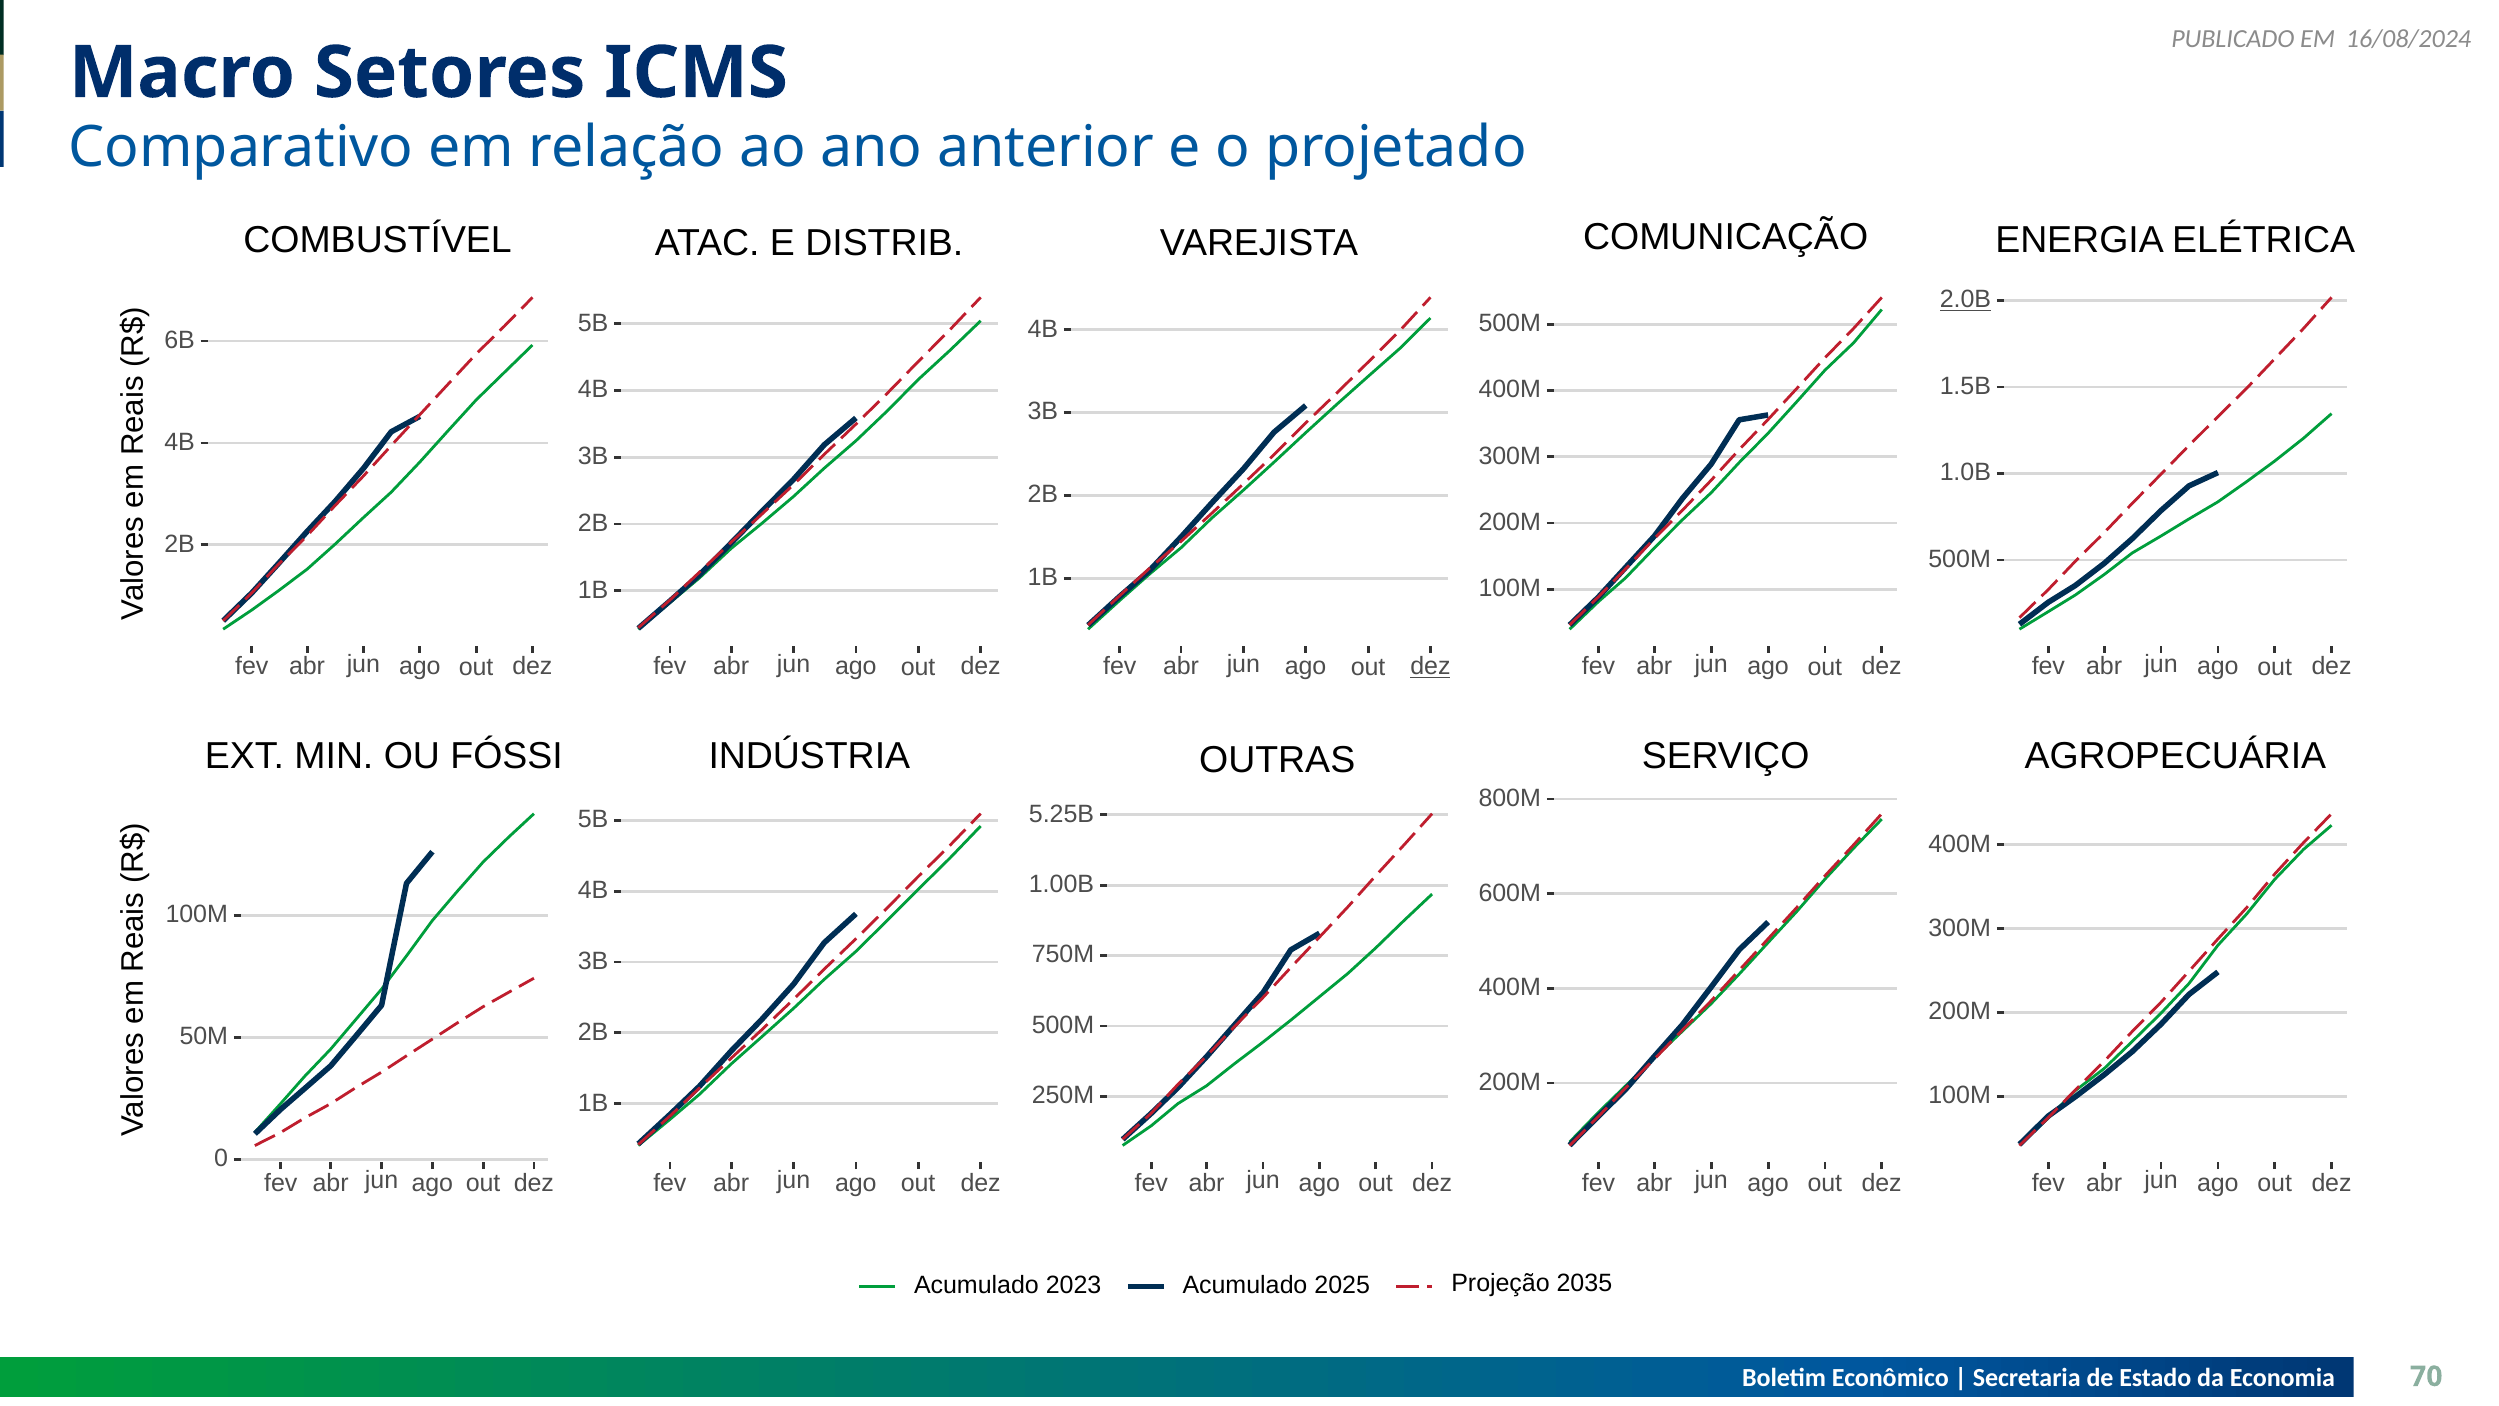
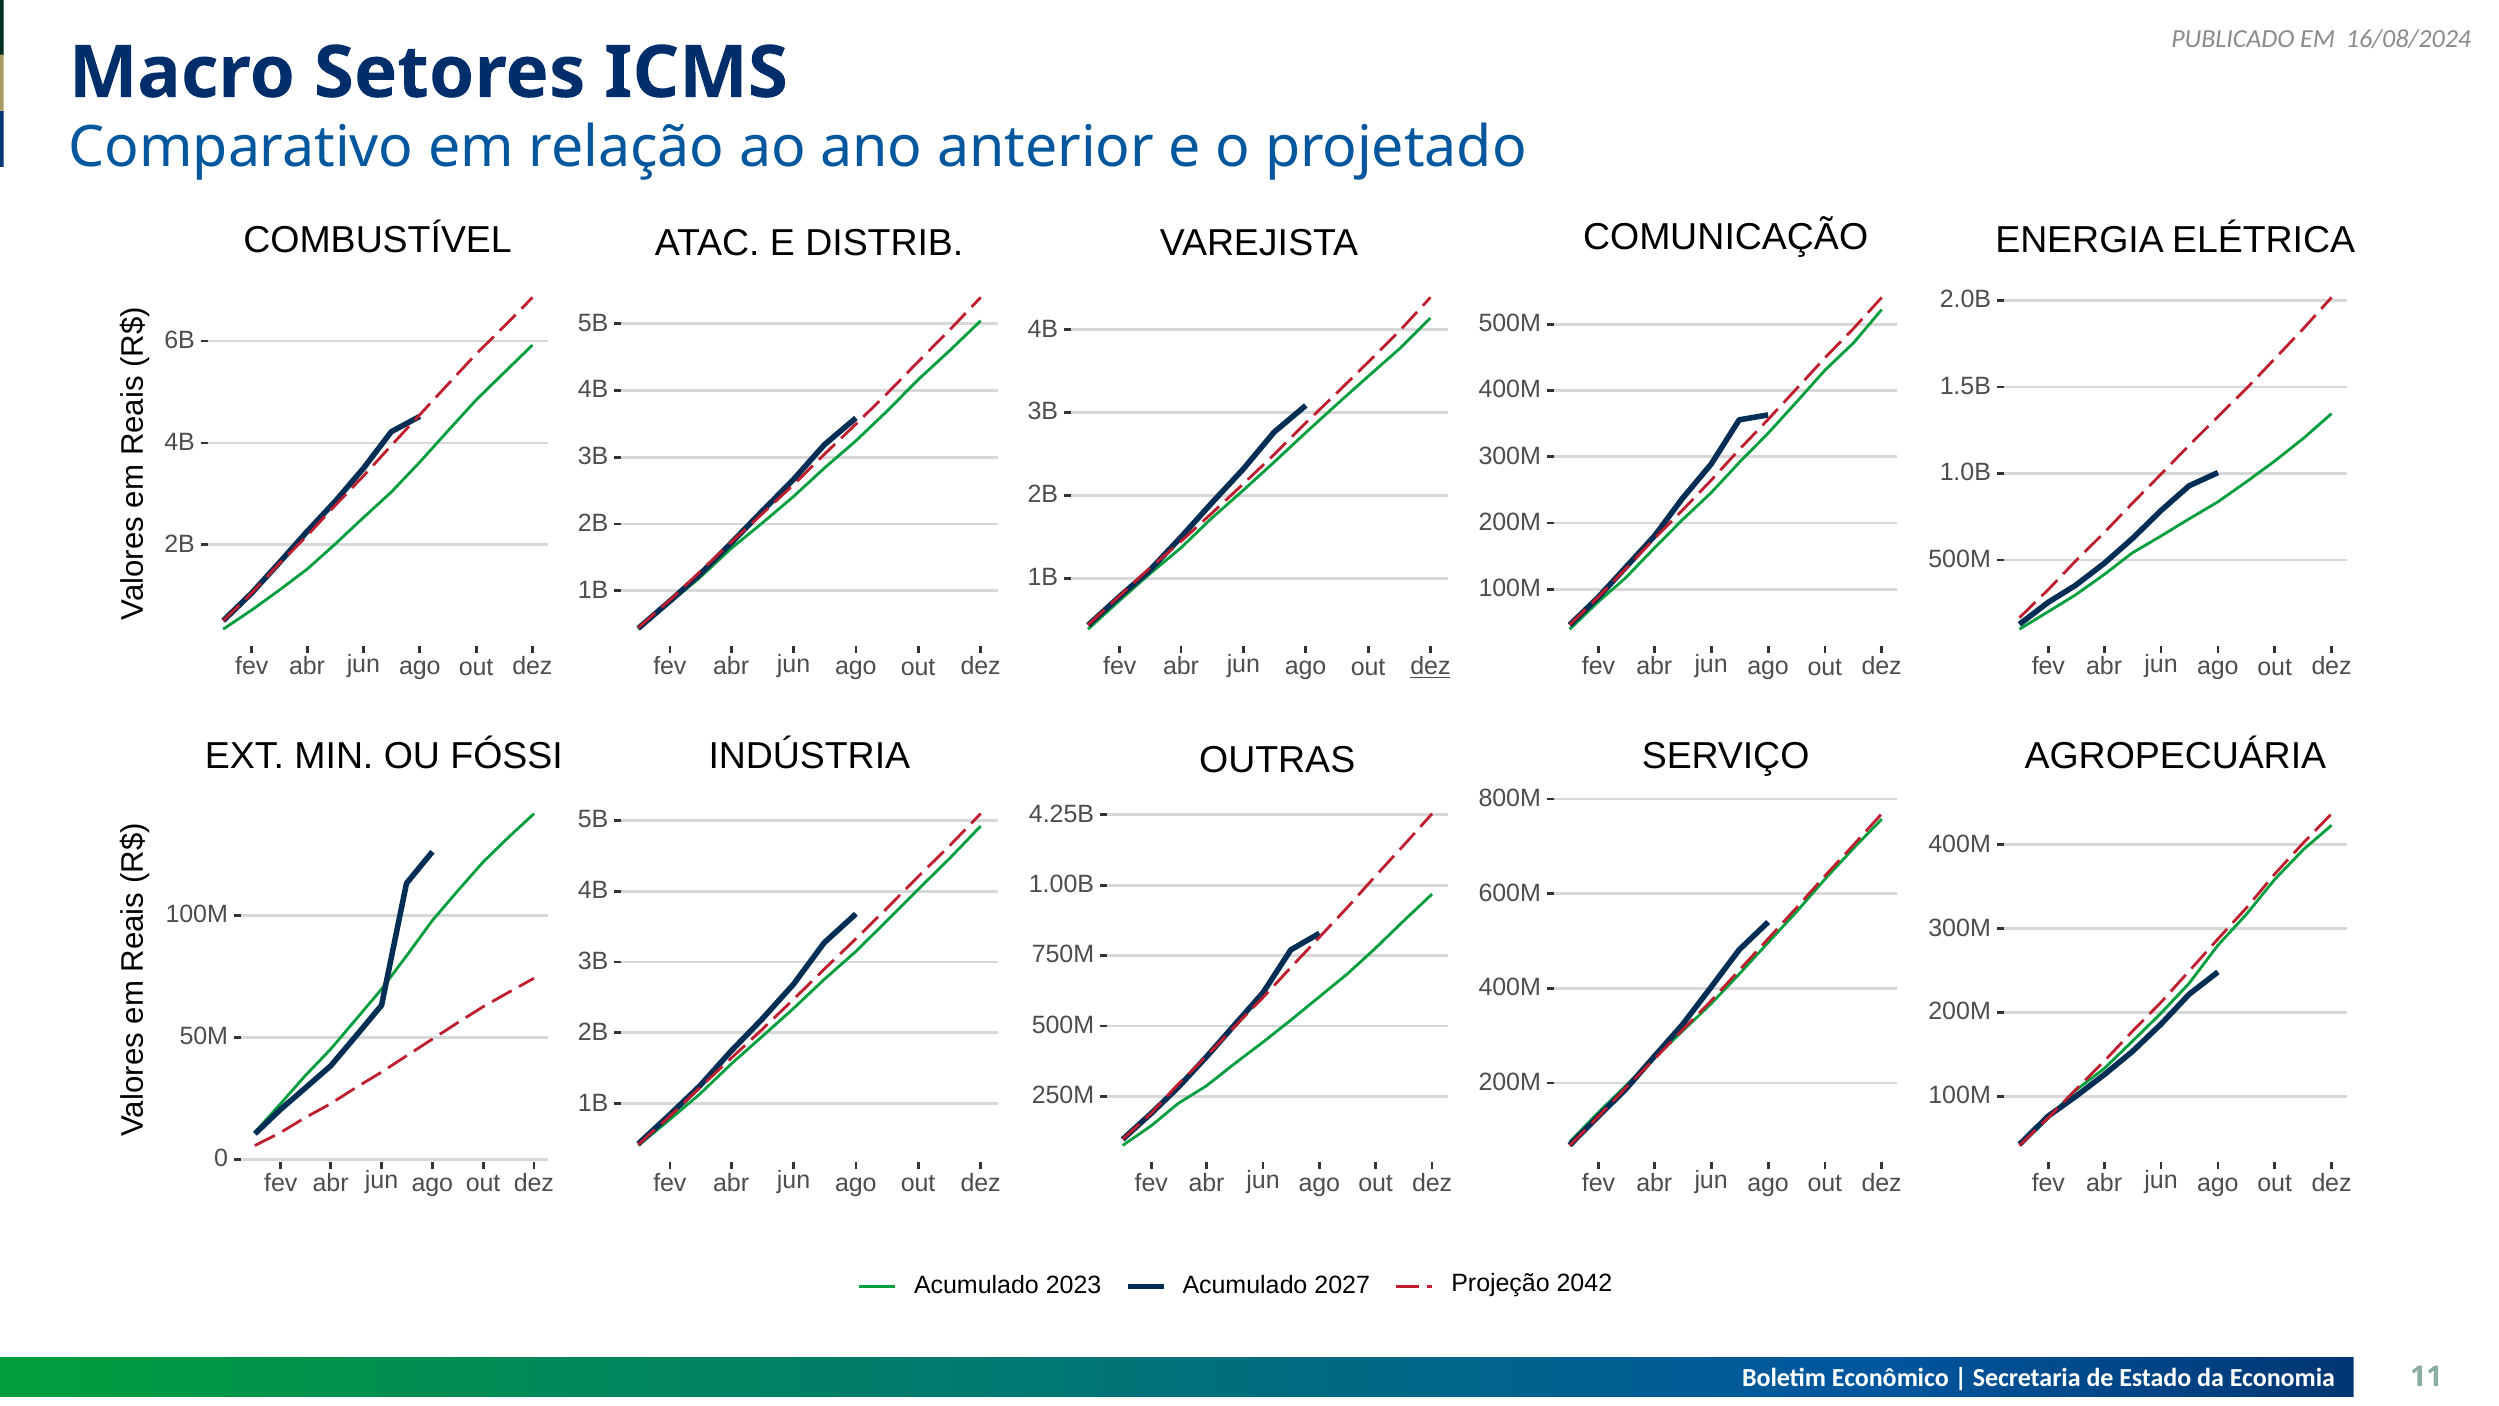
2.0B underline: present -> none (1965, 300)
5.25B: 5.25B -> 4.25B (1062, 814)
2025: 2025 -> 2027 (1342, 1285)
2035: 2035 -> 2042 (1584, 1283)
70: 70 -> 11 (2426, 1376)
